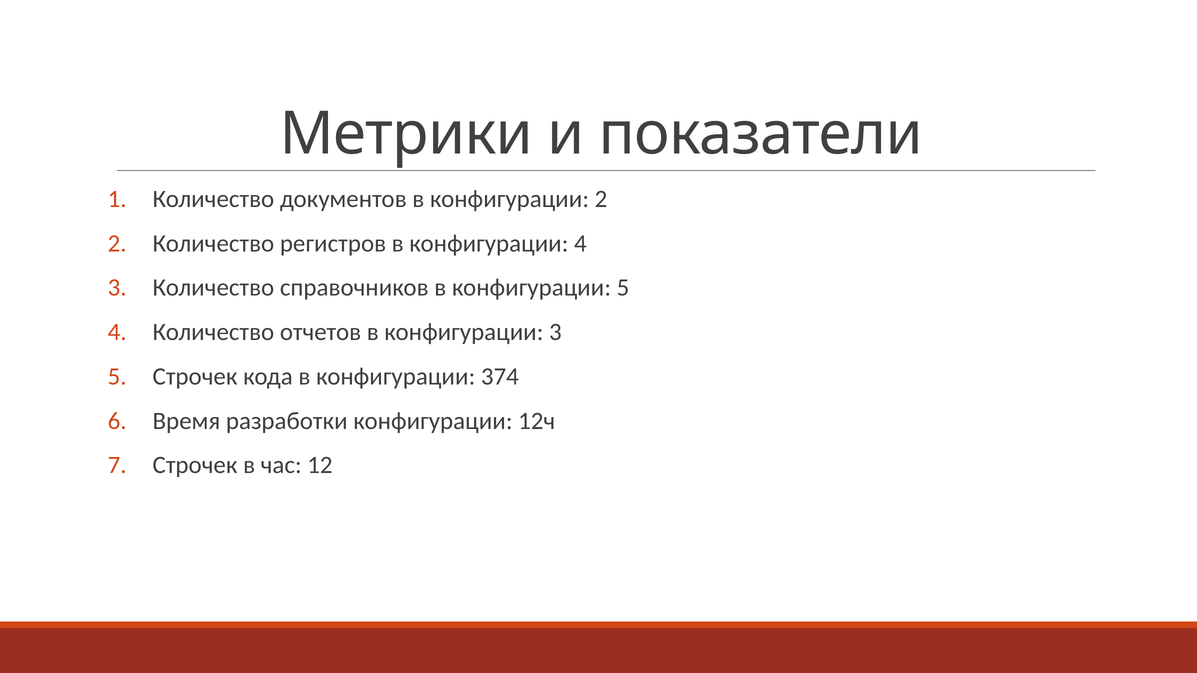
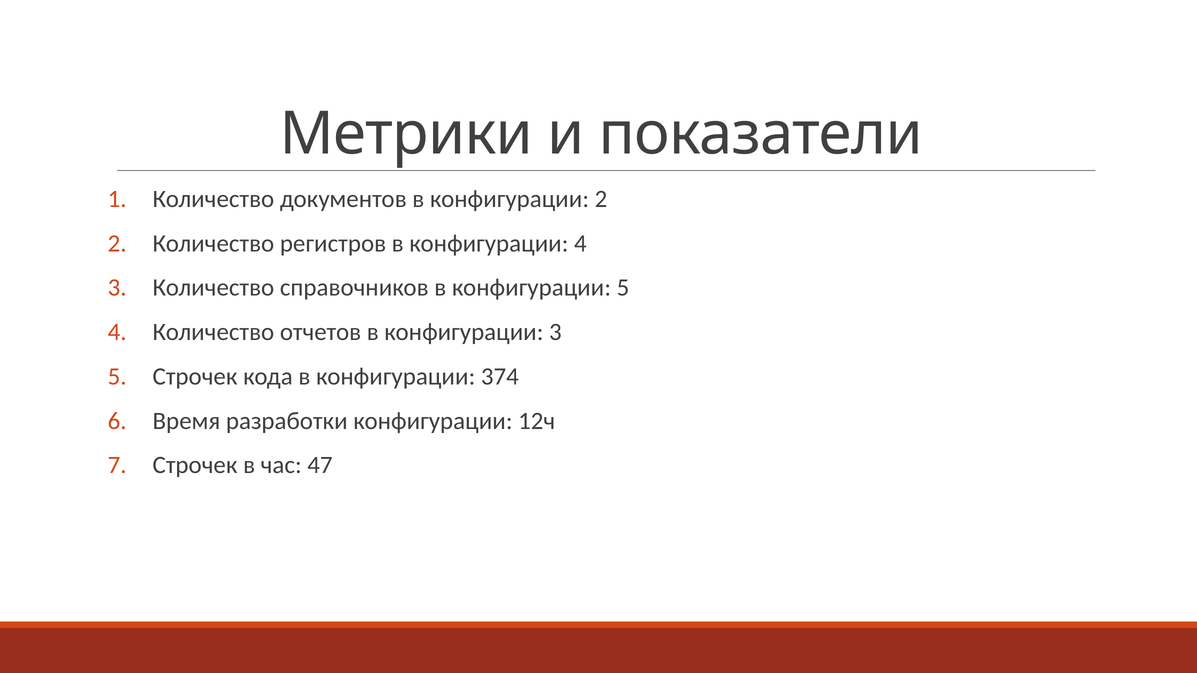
12: 12 -> 47 (320, 465)
